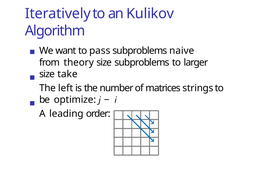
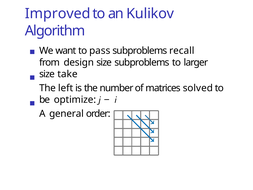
Iteratively: Iteratively -> Improved (58, 14)
naive: naive -> recall (182, 51)
theory: theory -> design (79, 62)
strings: strings -> solved (198, 88)
leading: leading -> general (67, 114)
